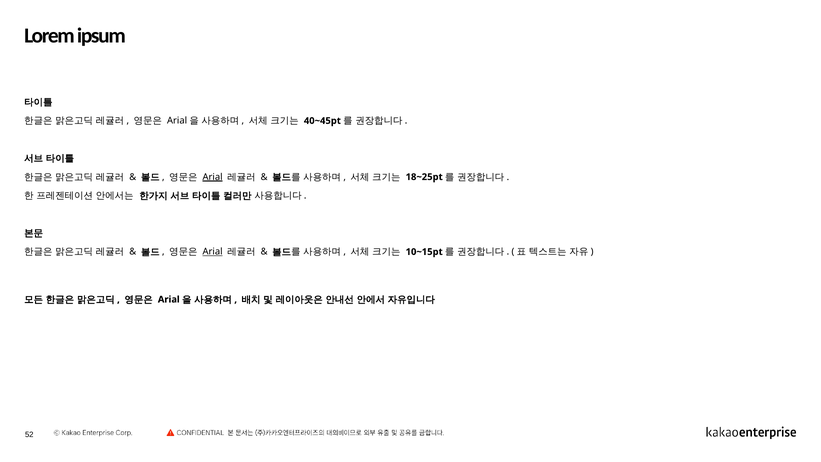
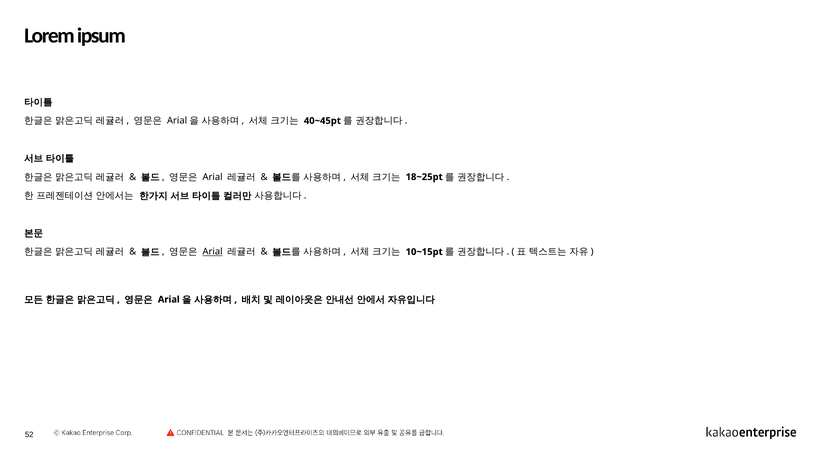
Arial underline: present -> none (213, 177)
